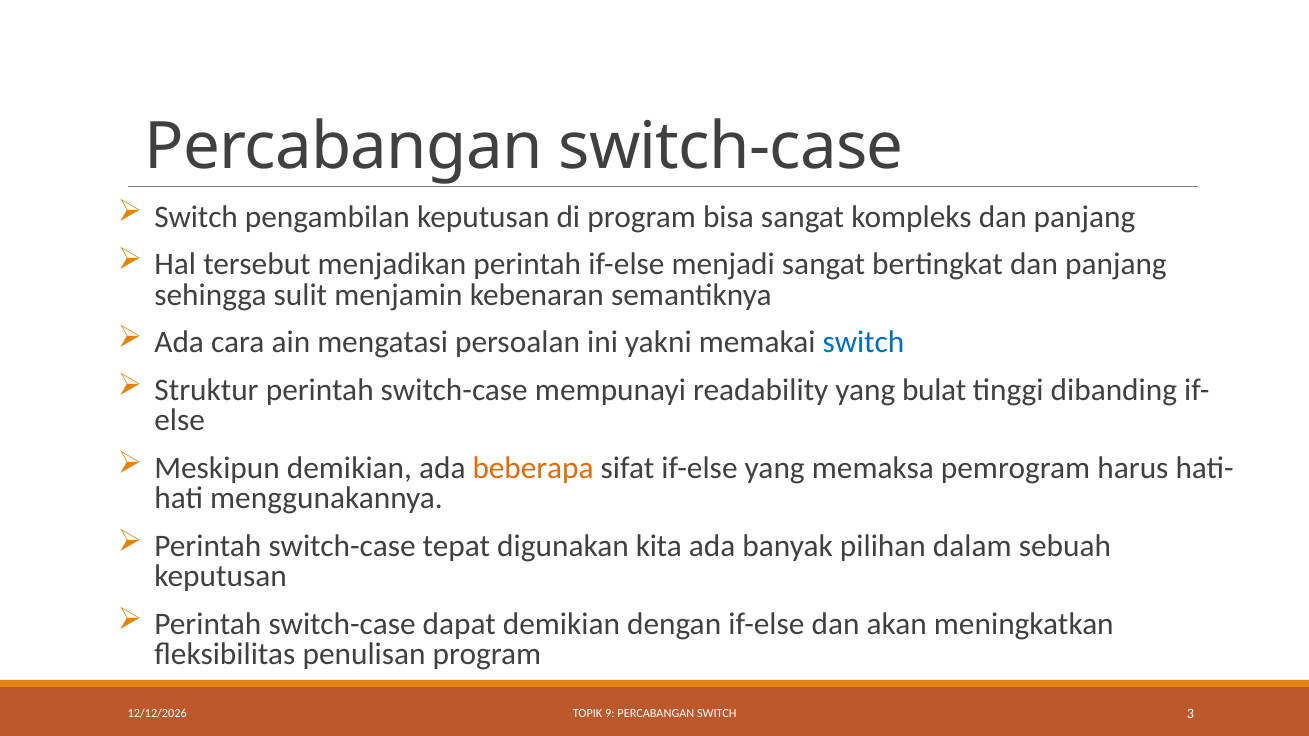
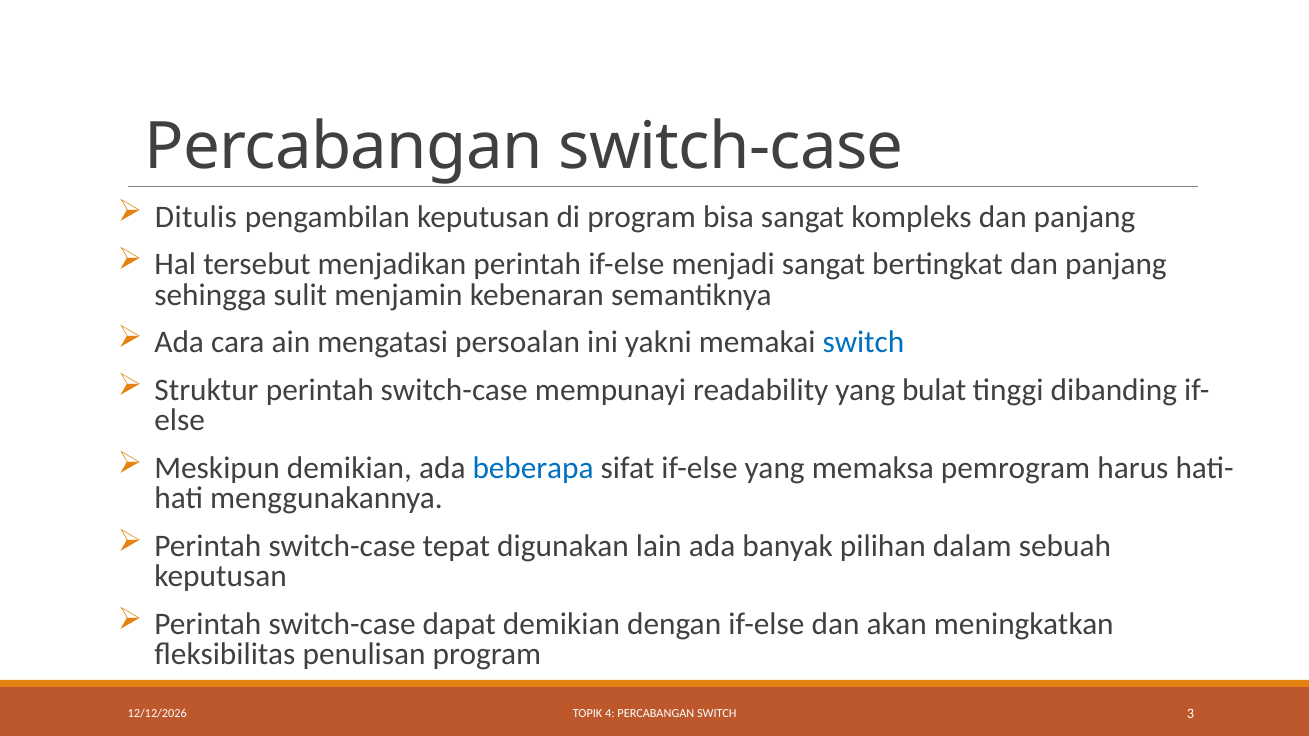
Switch: Switch -> Ditulis (196, 217)
beberapa colour: orange -> blue (533, 468)
kita: kita -> lain (659, 546)
9: 9 -> 4 (610, 714)
